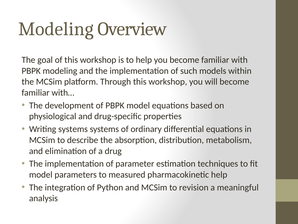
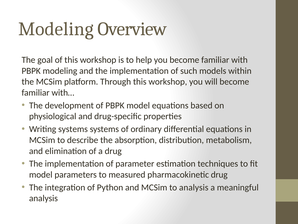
pharmacokinetic help: help -> drug (219, 174)
to revision: revision -> analysis (194, 187)
